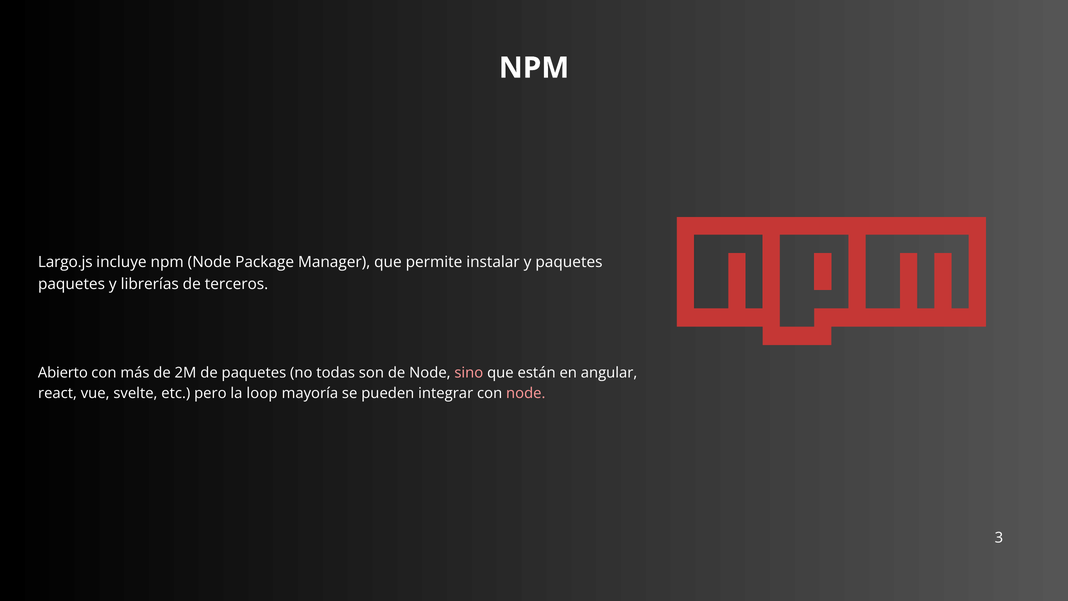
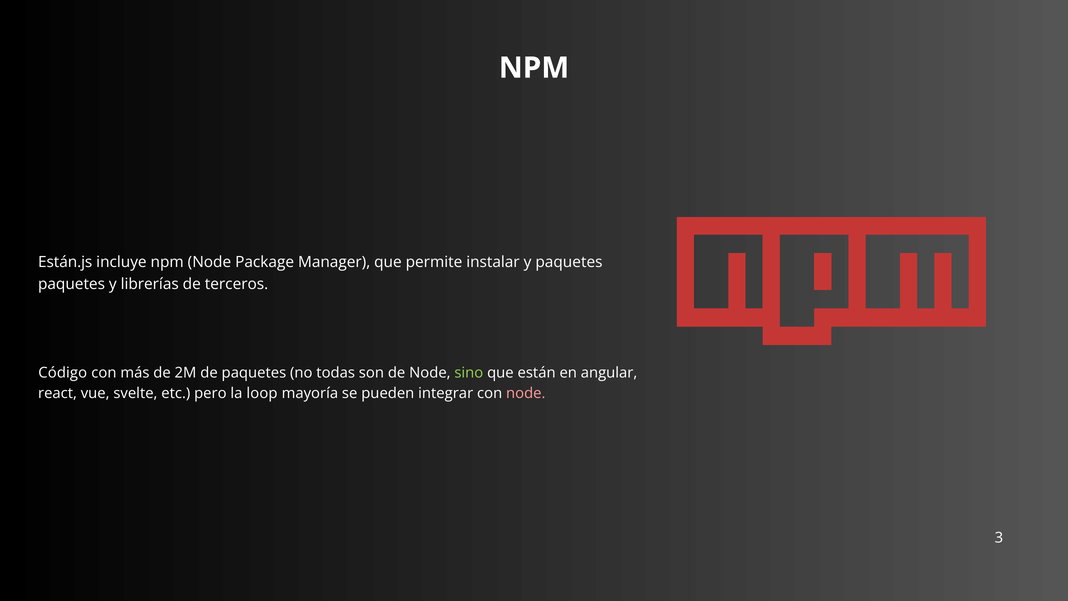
Largo.js: Largo.js -> Están.js (65, 262)
Abierto: Abierto -> Código (63, 372)
sino colour: pink -> light green (469, 372)
